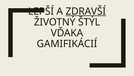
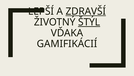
ŠTÝL underline: none -> present (89, 22)
